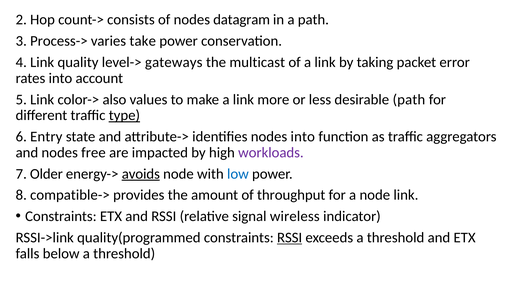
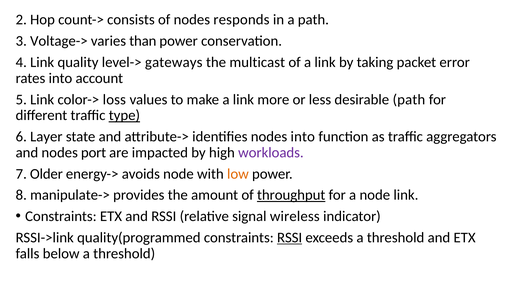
datagram: datagram -> responds (241, 20)
Process->: Process-> -> Voltage-> (59, 41)
take: take -> than (143, 41)
also: also -> loss (114, 100)
Entry: Entry -> Layer (46, 137)
free: free -> port (94, 153)
avoids underline: present -> none (141, 174)
low colour: blue -> orange (238, 174)
compatible->: compatible-> -> manipulate-> (70, 195)
throughput underline: none -> present (291, 195)
